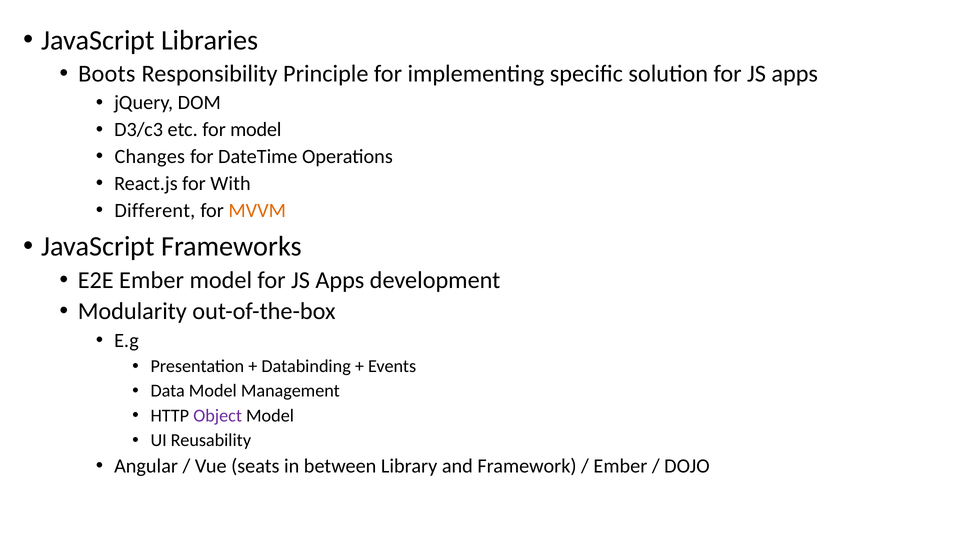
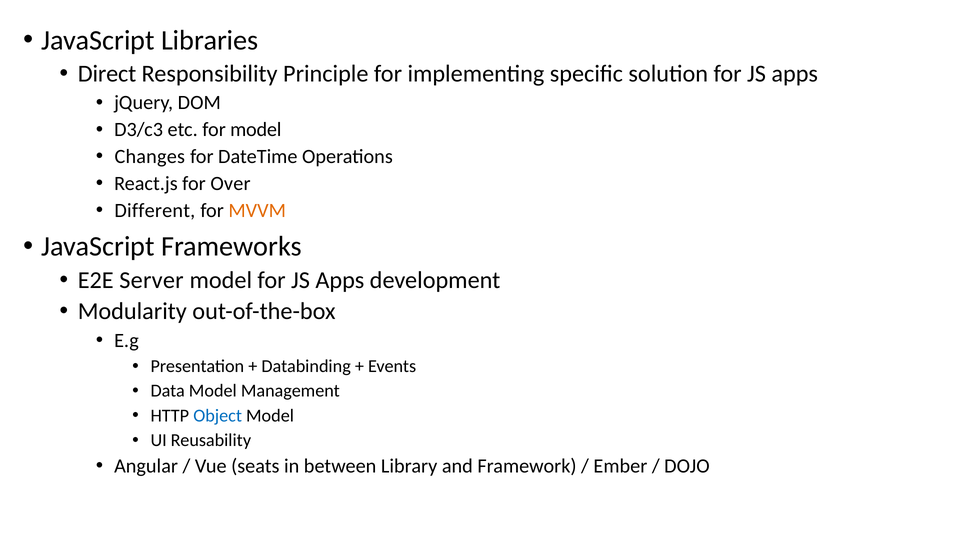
Boots: Boots -> Direct (107, 74)
With: With -> Over (230, 183)
E2E Ember: Ember -> Server (151, 280)
Object colour: purple -> blue (218, 415)
